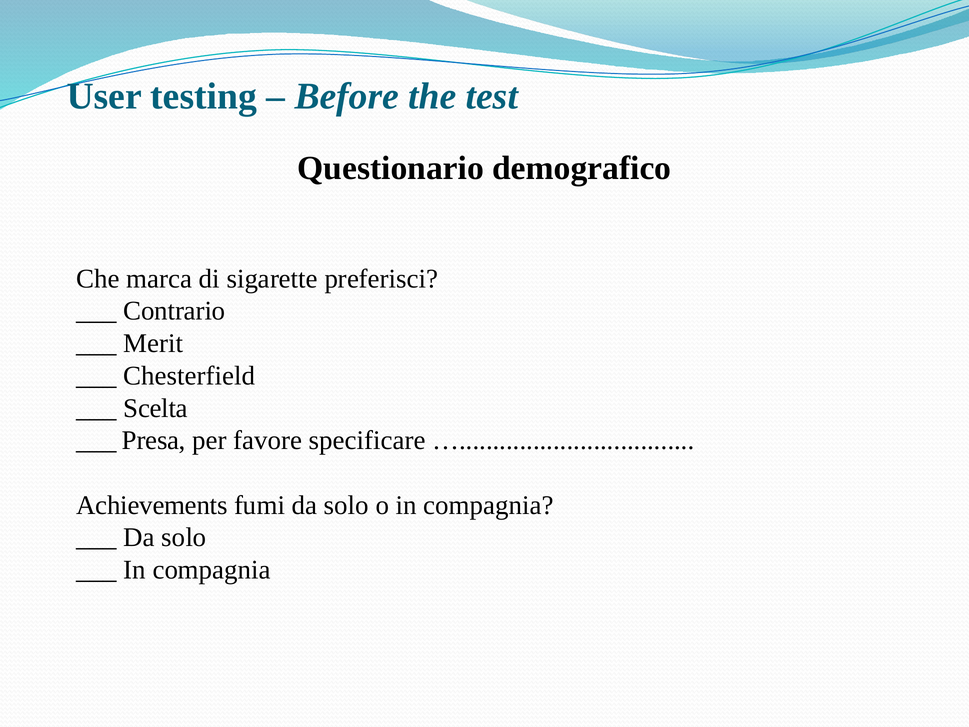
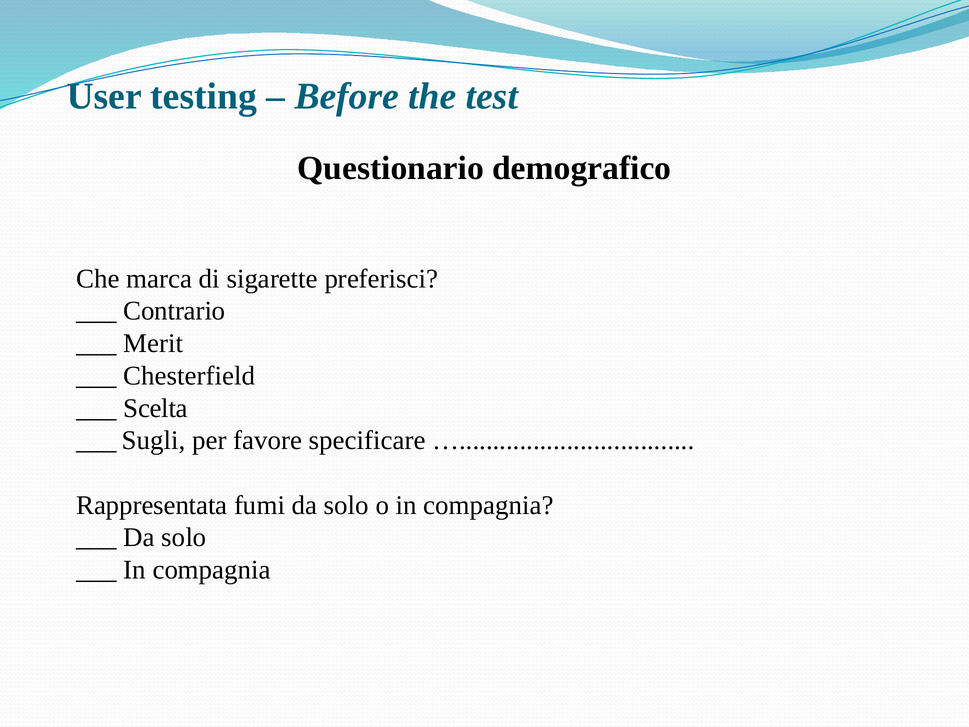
Presa: Presa -> Sugli (154, 440)
Achievements: Achievements -> Rappresentata (152, 505)
